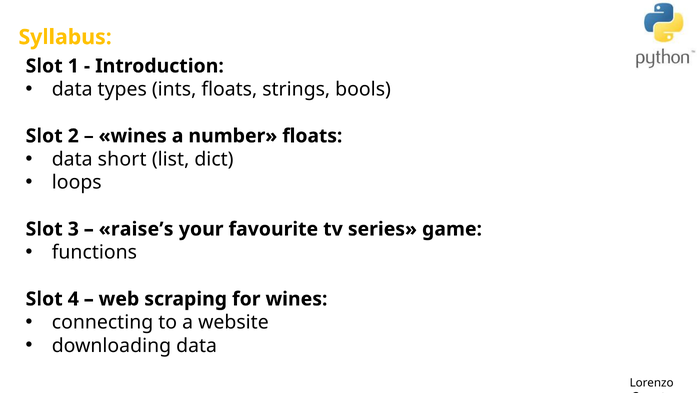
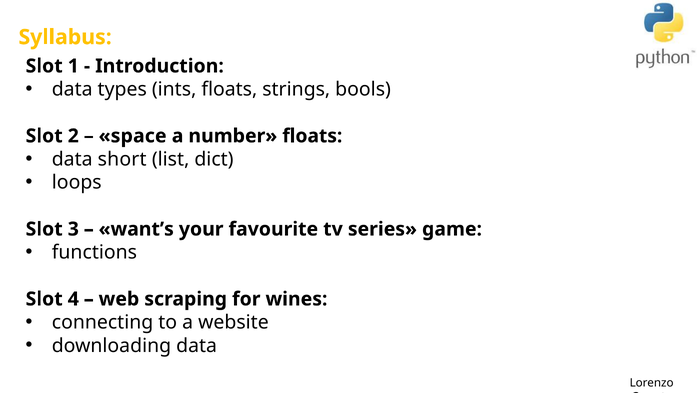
wines: wines -> space (133, 136)
raise’s: raise’s -> want’s (136, 229)
